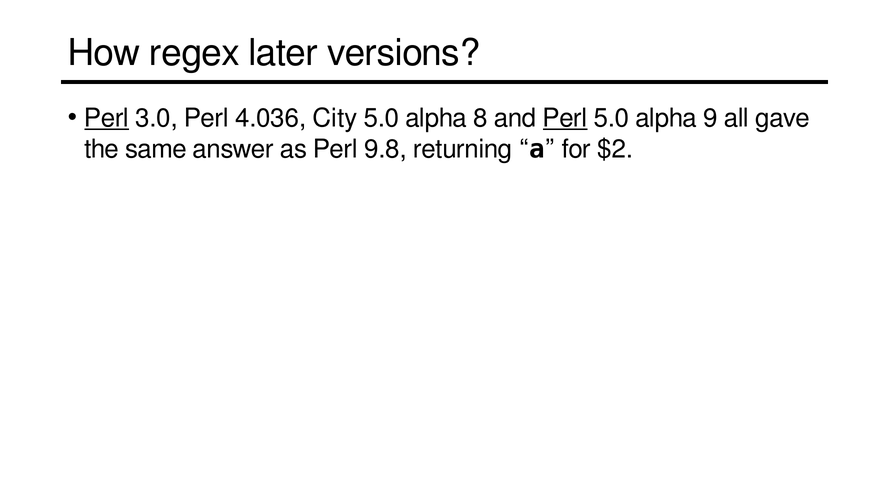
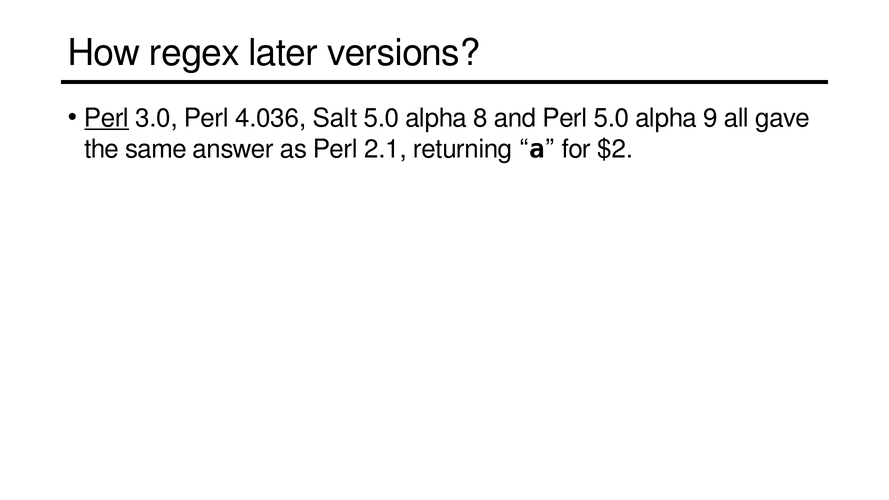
City: City -> Salt (335, 118)
Perl underline: present -> none (565, 118)
9.8: 9.8 -> 2.1 (386, 149)
